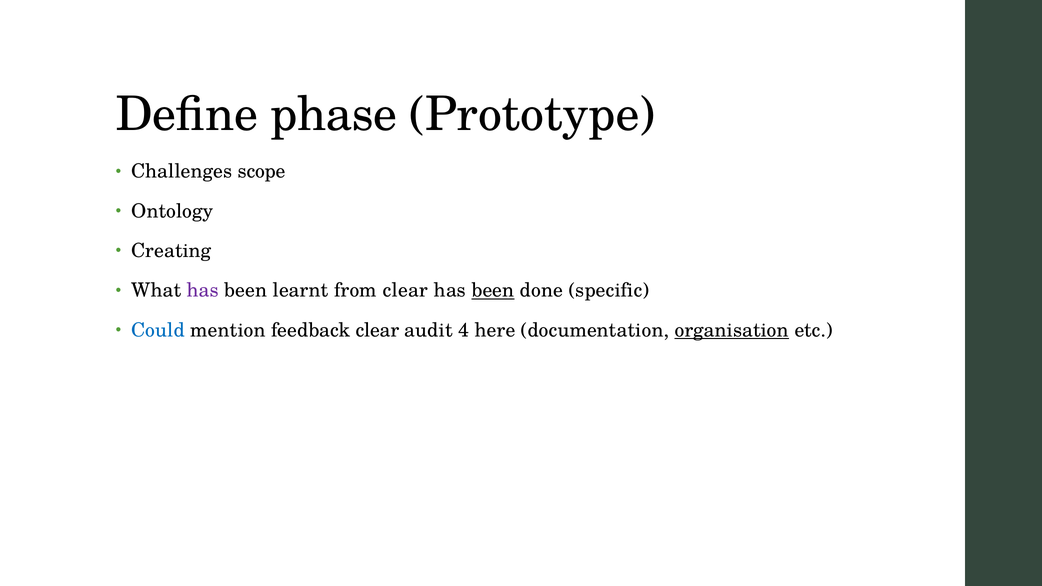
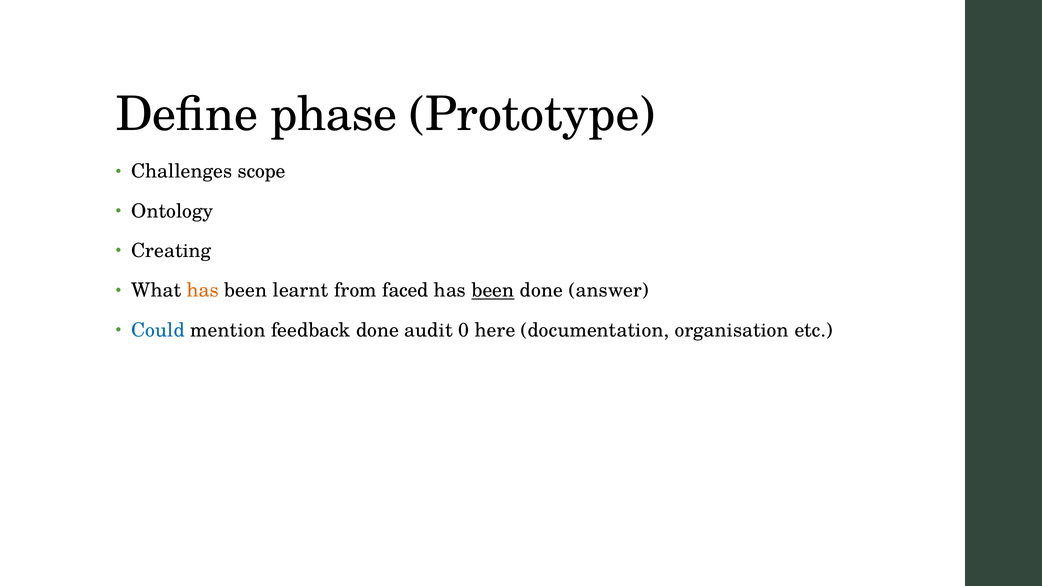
has colour: purple -> orange (203, 291)
from clear: clear -> faced (406, 291)
specific: specific -> answer (609, 291)
feedback clear: clear -> done (378, 330)
4: 4 -> 0 (464, 330)
organisation underline: present -> none (732, 330)
